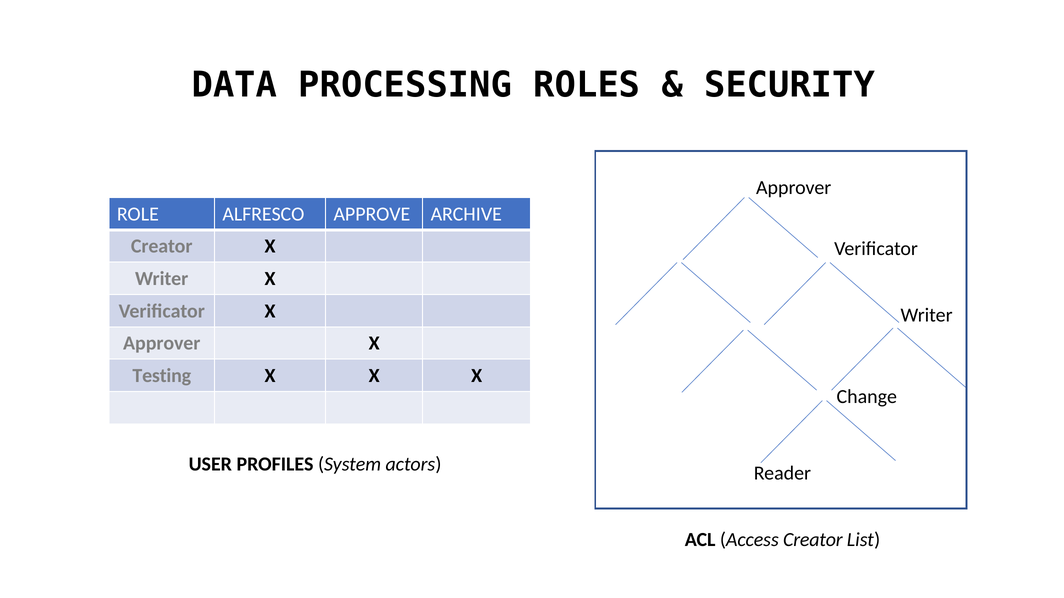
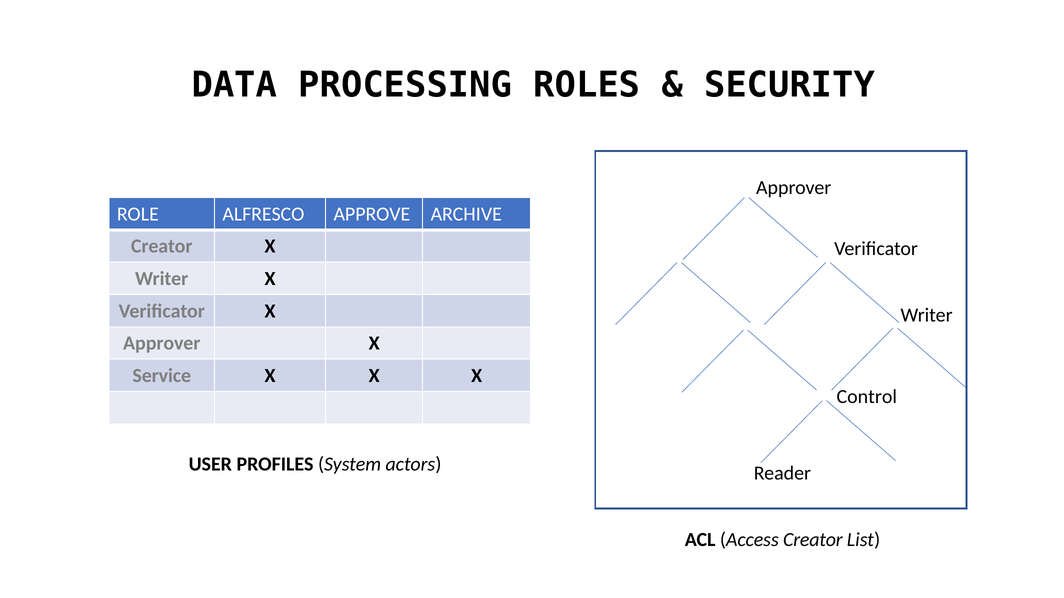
Testing: Testing -> Service (162, 376)
Change: Change -> Control (867, 397)
